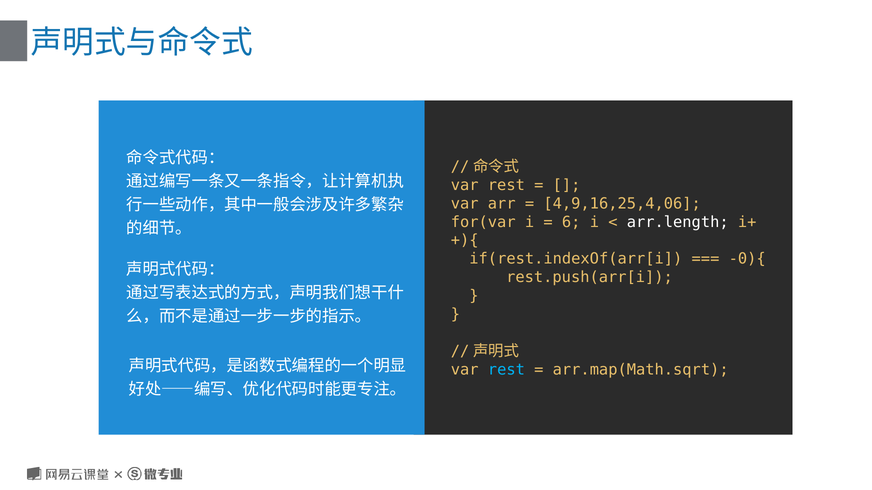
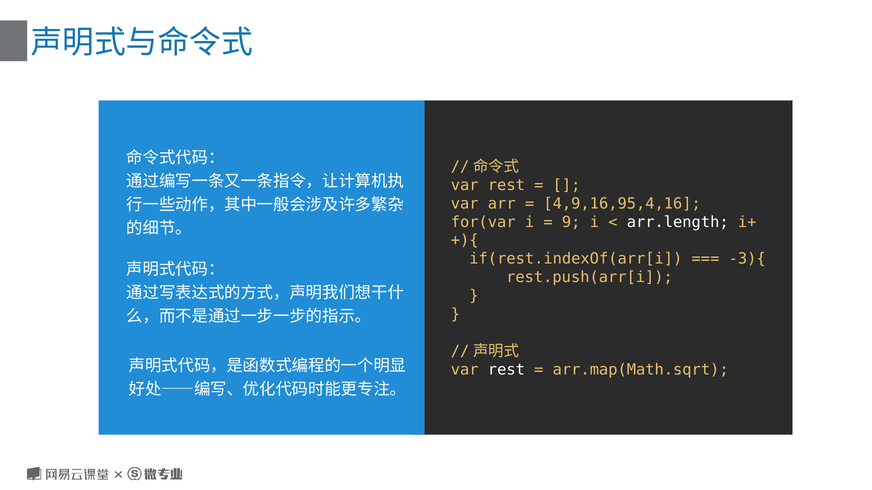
4,9,16,25,4,06: 4,9,16,25,4,06 -> 4,9,16,95,4,16 (622, 204)
6: 6 -> 9 (571, 222)
-0){: -0){ -> -3){ (747, 259)
rest colour: light blue -> white (506, 370)
